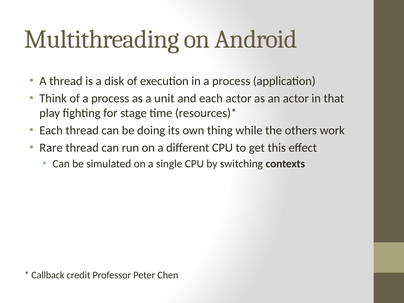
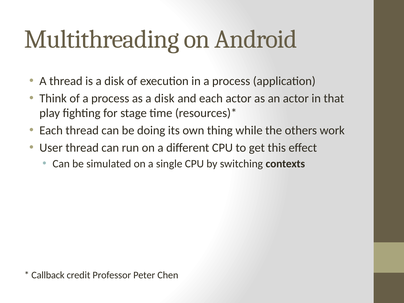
as a unit: unit -> disk (164, 98)
Rare: Rare -> User (51, 148)
